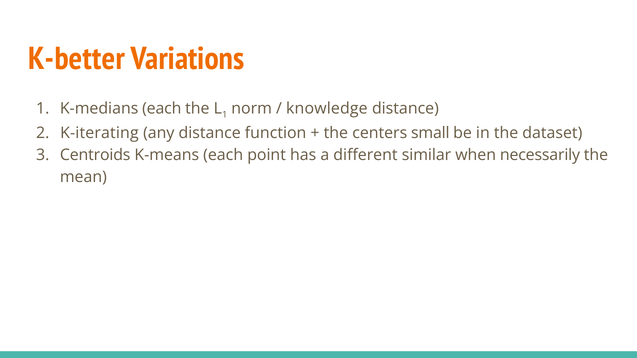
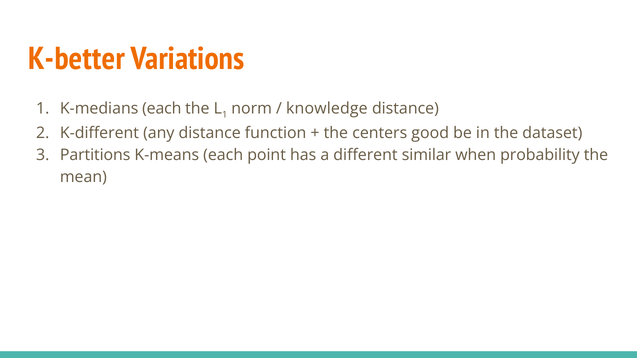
K-iterating: K-iterating -> K-different (99, 133)
small: small -> good (430, 133)
Centroids: Centroids -> Partitions (95, 155)
necessarily: necessarily -> probability (540, 155)
